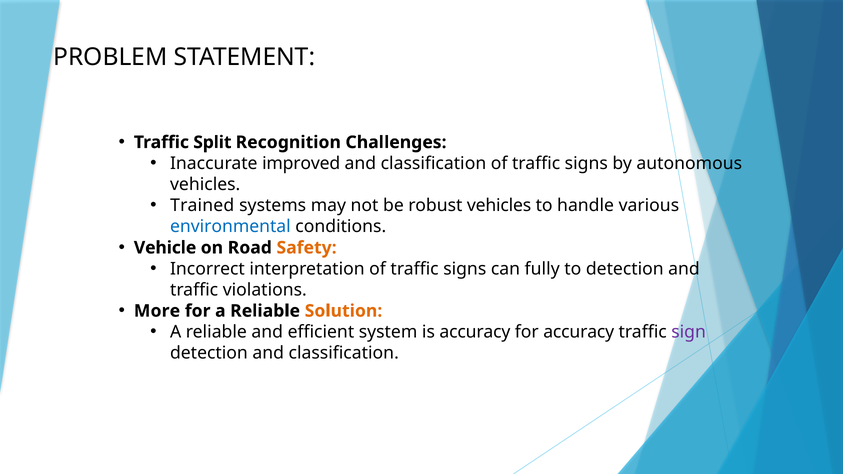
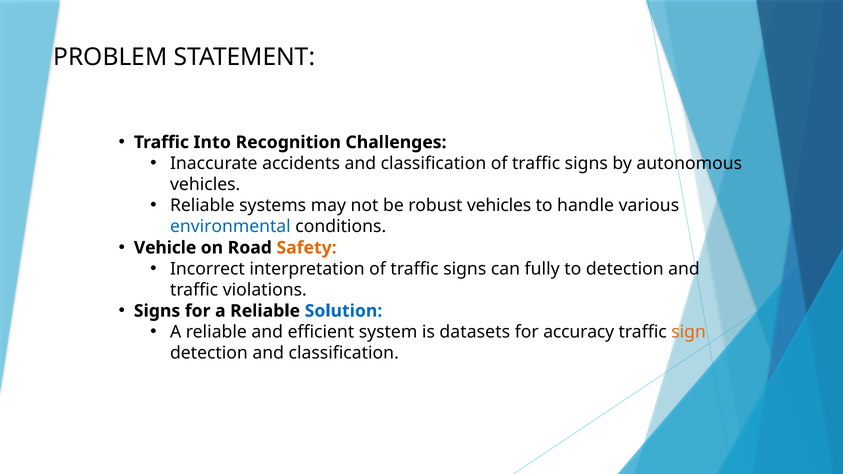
Split: Split -> Into (212, 142)
improved: improved -> accidents (301, 163)
Trained: Trained -> Reliable (202, 206)
More: More -> Signs (157, 311)
Solution colour: orange -> blue (343, 311)
is accuracy: accuracy -> datasets (475, 332)
sign colour: purple -> orange (689, 332)
